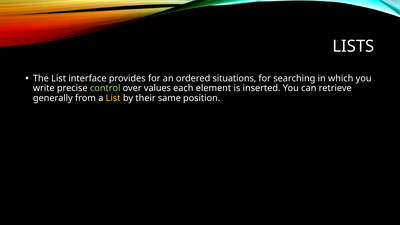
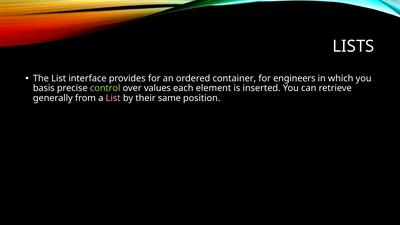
situations: situations -> container (234, 78)
searching: searching -> engineers (294, 78)
write: write -> basis (44, 88)
List colour: yellow -> pink (113, 98)
